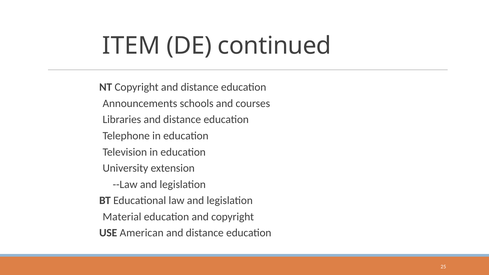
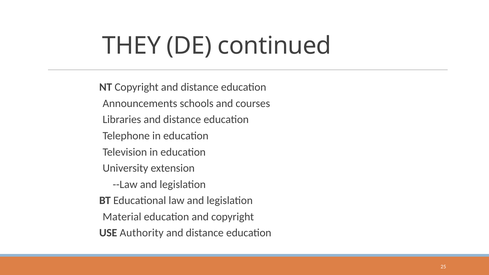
ITEM: ITEM -> THEY (132, 46)
American: American -> Authority (142, 233)
